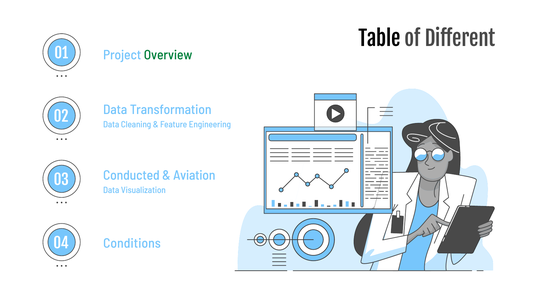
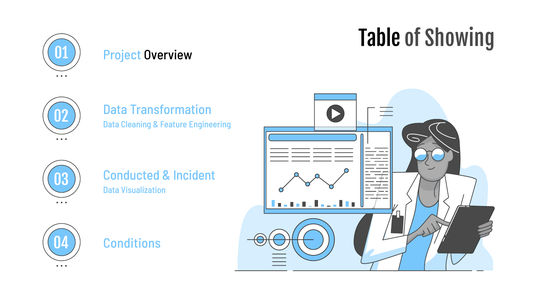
Different: Different -> Showing (460, 39)
Overview colour: green -> black (168, 55)
Aviation: Aviation -> Incident (194, 176)
